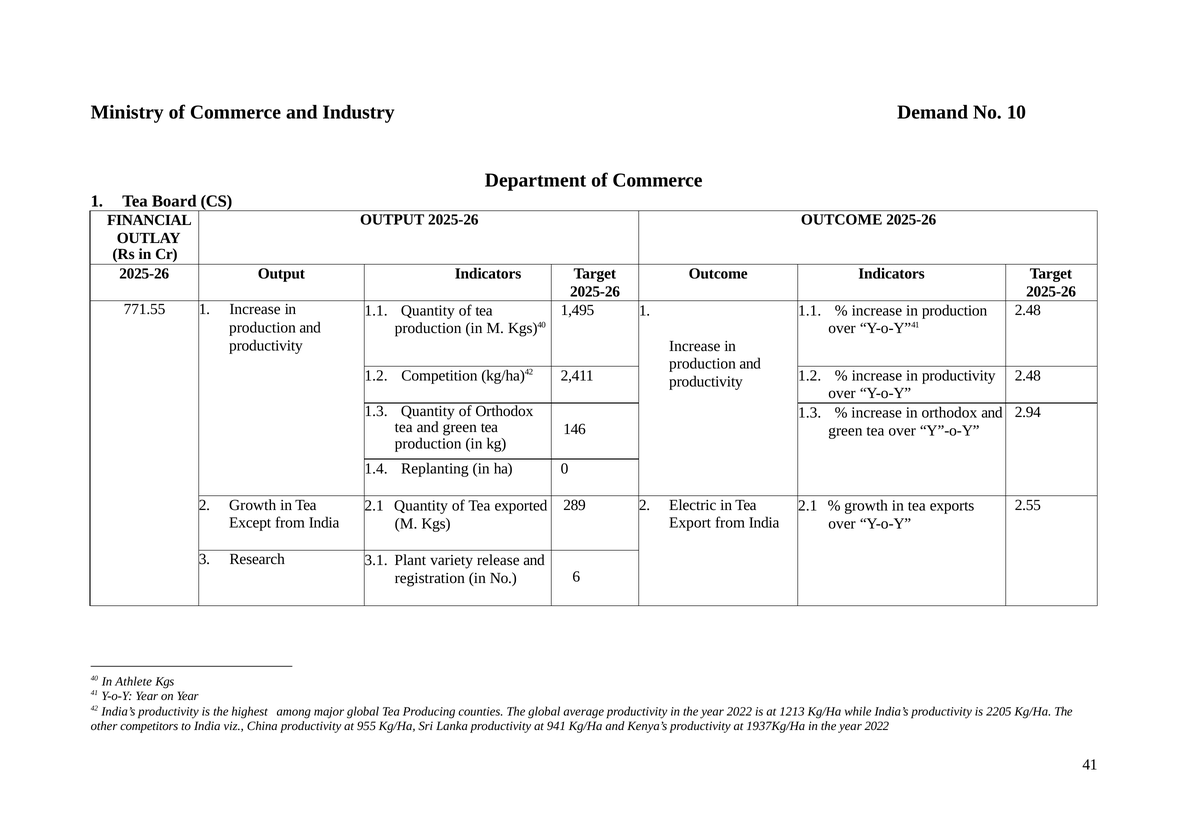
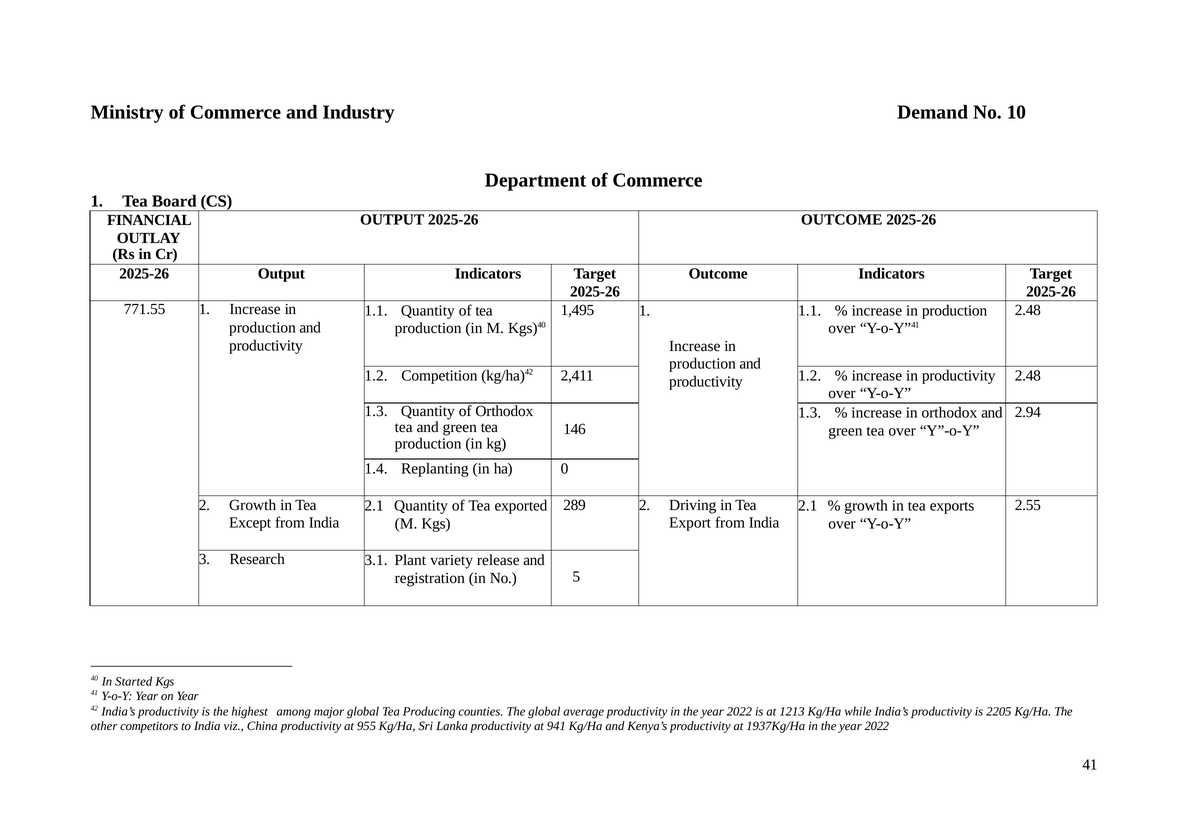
Electric: Electric -> Driving (693, 505)
6: 6 -> 5 (576, 577)
Athlete: Athlete -> Started (134, 682)
